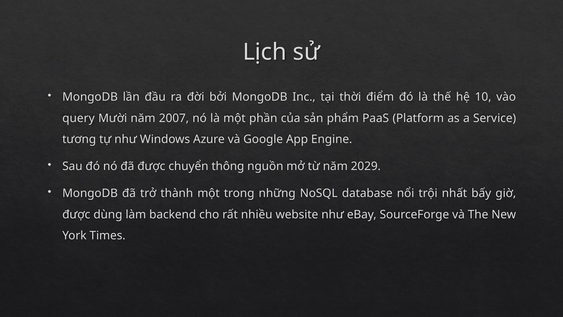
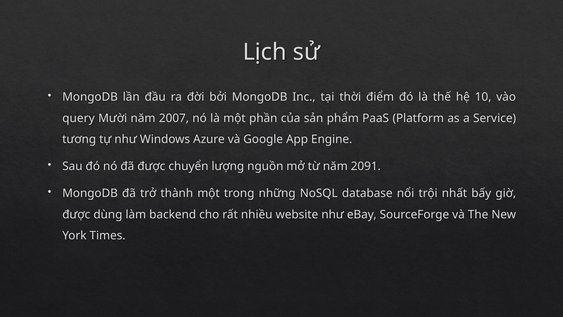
thông: thông -> lượng (228, 166)
2029: 2029 -> 2091 (366, 166)
